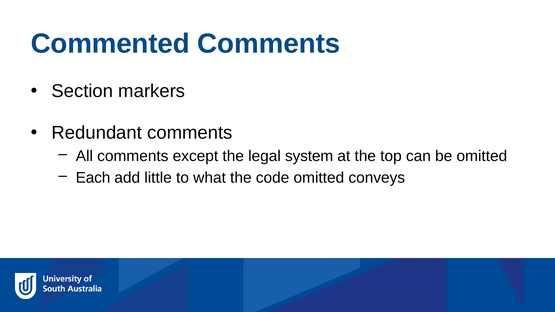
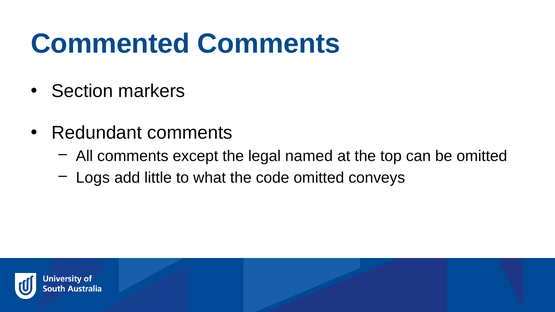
system: system -> named (309, 156)
Each: Each -> Logs (93, 178)
